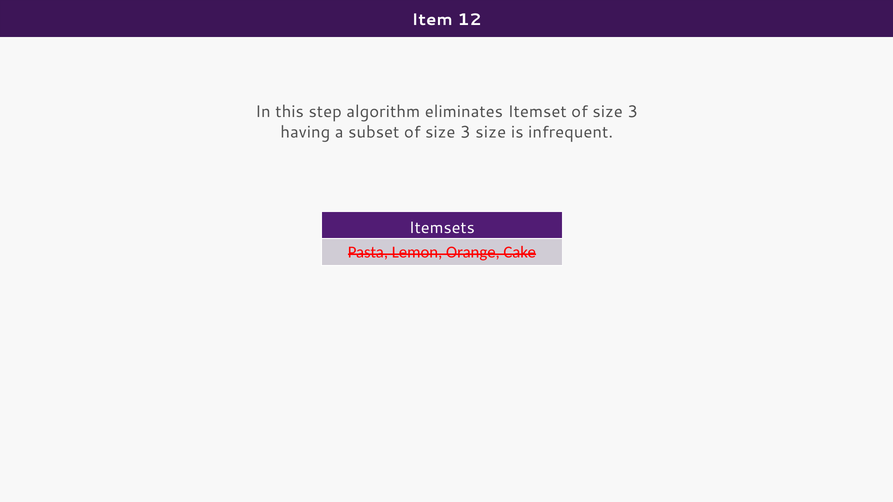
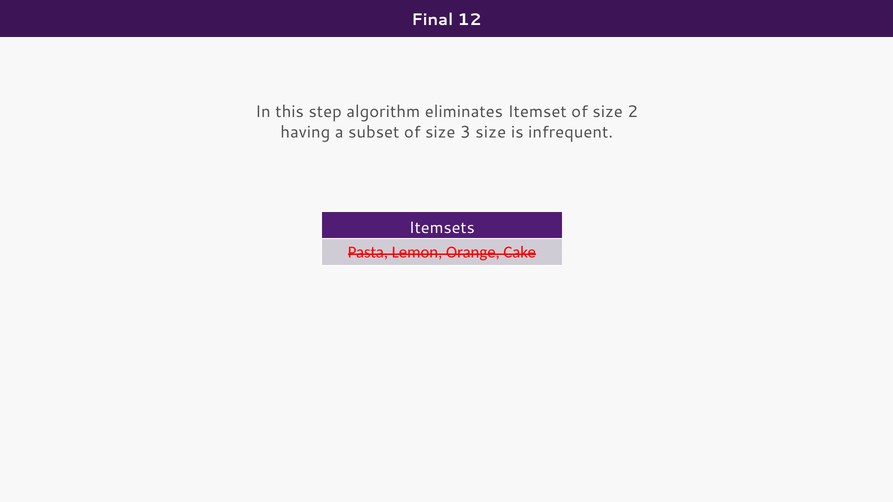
Item: Item -> Final (432, 20)
Itemset of size 3: 3 -> 2 (633, 112)
